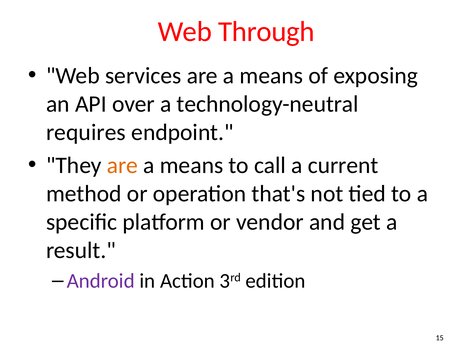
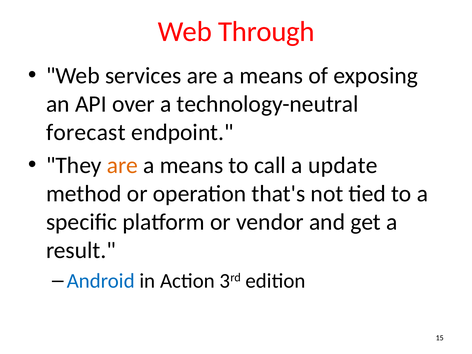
requires: requires -> forecast (86, 132)
current: current -> update (343, 165)
Android colour: purple -> blue (101, 281)
